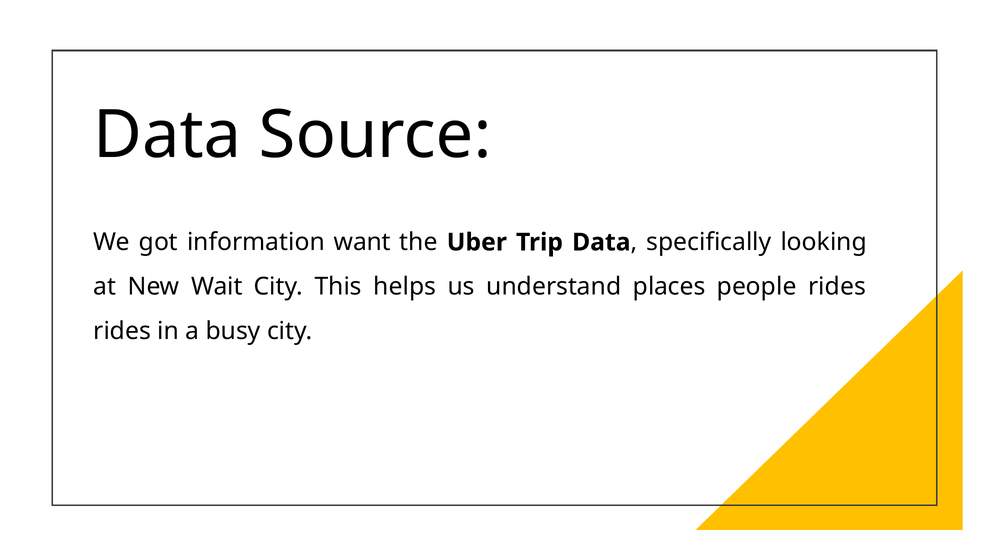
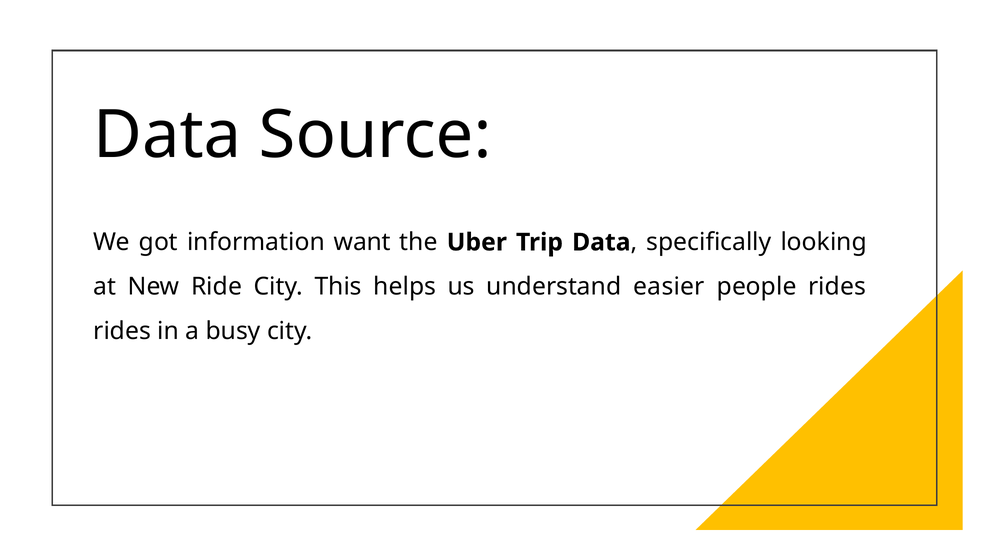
Wait: Wait -> Ride (217, 287)
places: places -> easier (669, 287)
